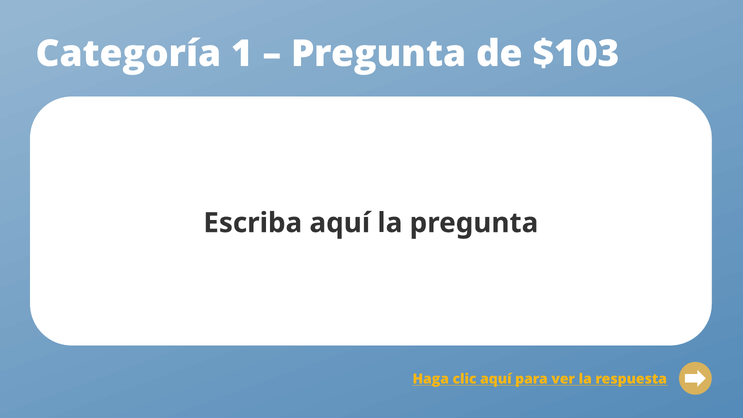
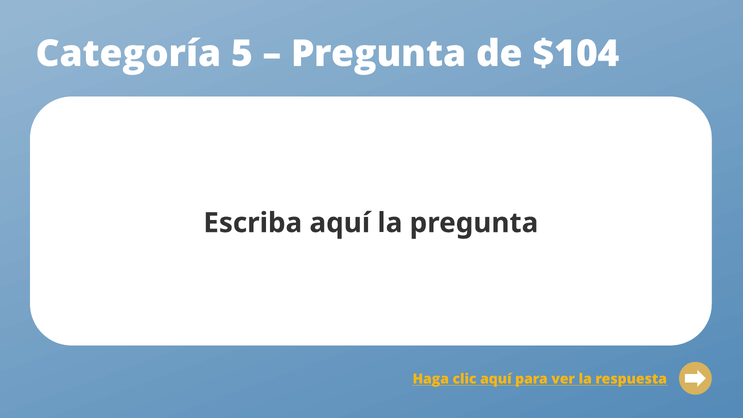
1: 1 -> 5 (242, 54)
$103: $103 -> $104 (576, 54)
